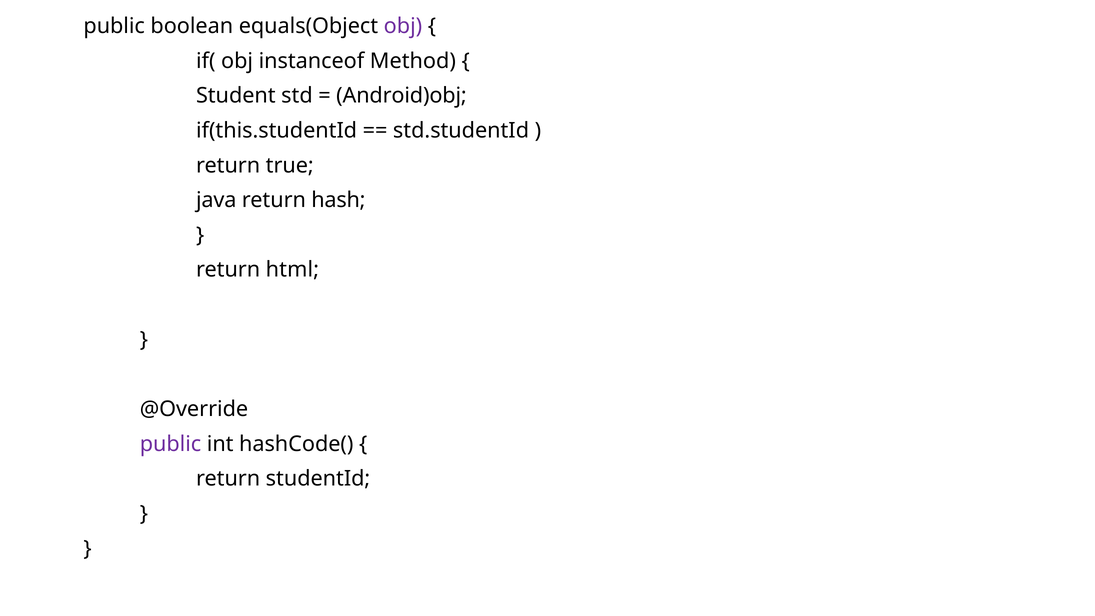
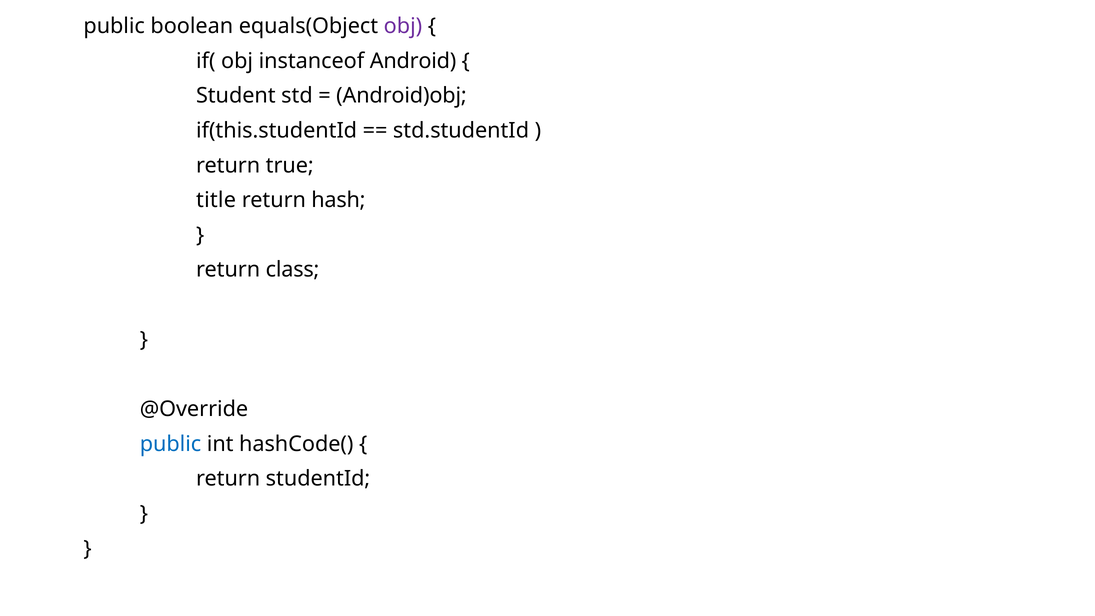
Method: Method -> Android (413, 61)
java: java -> title (216, 200)
html: html -> class (293, 270)
public colour: purple -> blue (170, 444)
